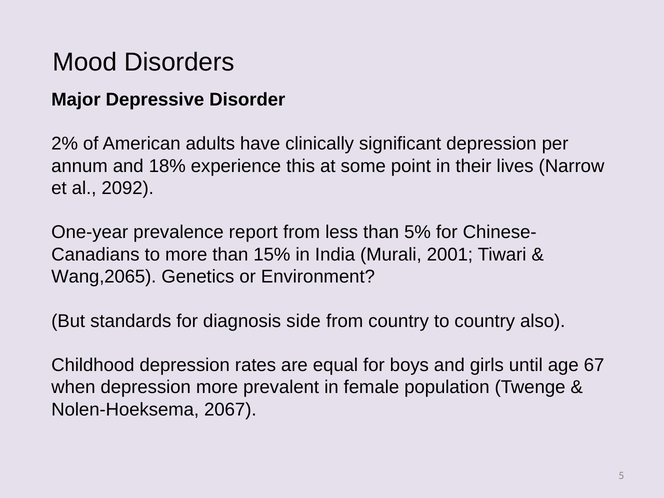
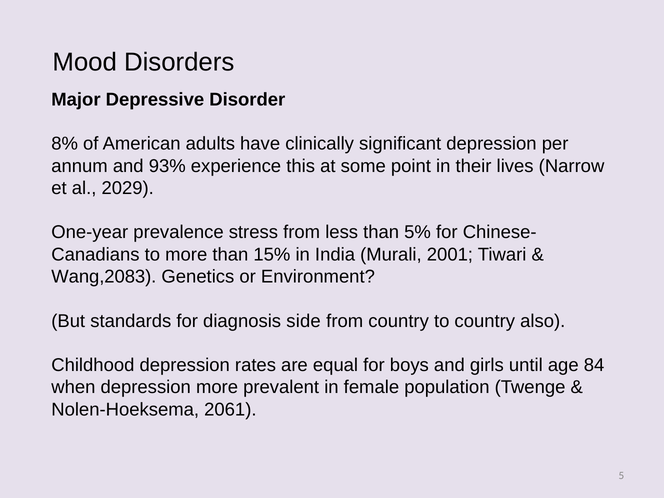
2%: 2% -> 8% (65, 144)
18%: 18% -> 93% (167, 166)
2092: 2092 -> 2029 (128, 188)
report: report -> stress (253, 232)
Wang,2065: Wang,2065 -> Wang,2083 (104, 277)
67: 67 -> 84 (594, 365)
2067: 2067 -> 2061 (230, 410)
